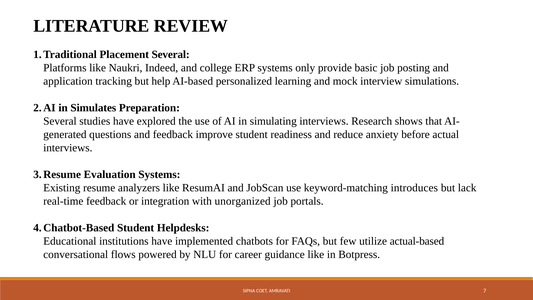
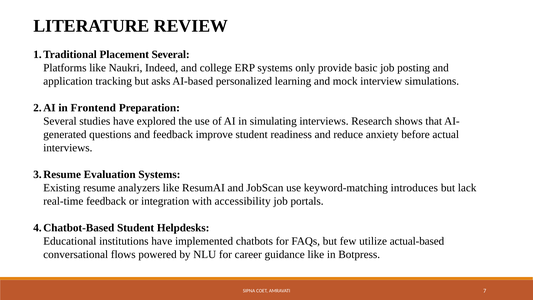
help: help -> asks (161, 81)
Simulates: Simulates -> Frontend (93, 108)
unorganized: unorganized -> accessibility (243, 201)
